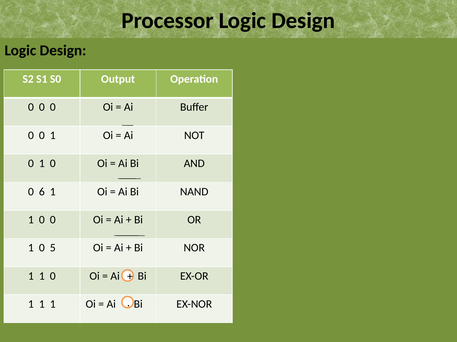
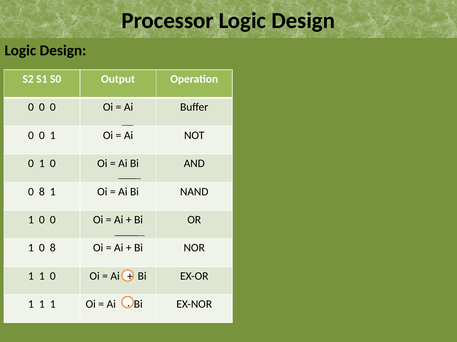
6: 6 -> 8 (42, 192)
1 0 5: 5 -> 8 (53, 248)
